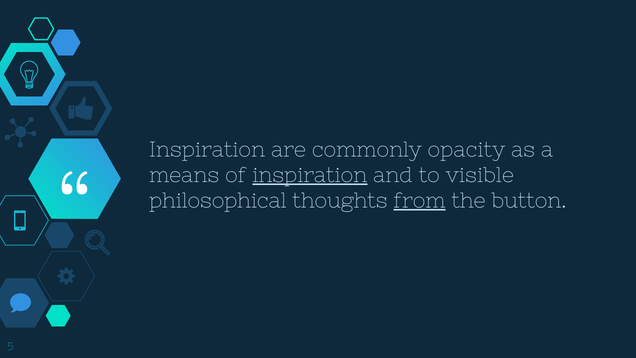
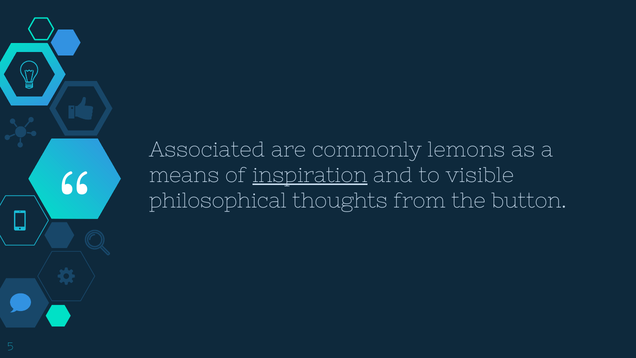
Inspiration: Inspiration -> Associated (207, 150)
opacity: opacity -> lemons (466, 150)
from underline: present -> none (419, 200)
